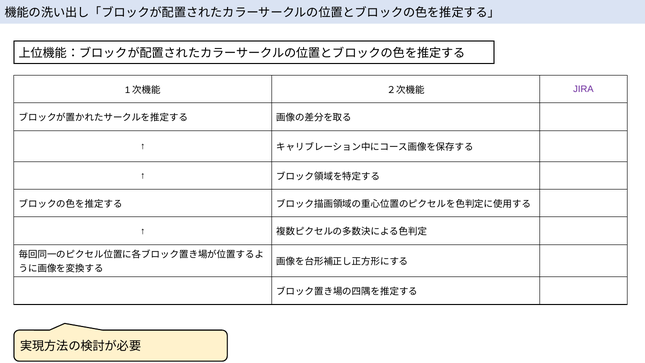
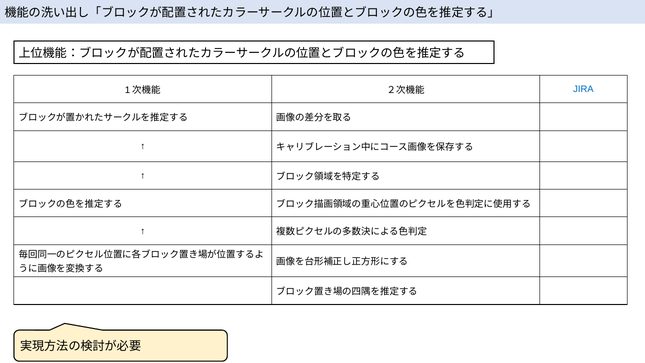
JIRA colour: purple -> blue (583, 89)
